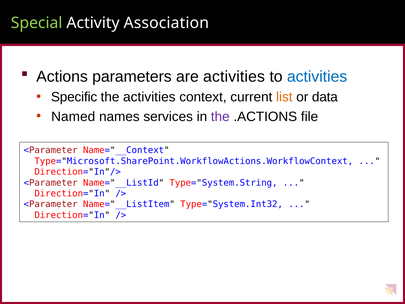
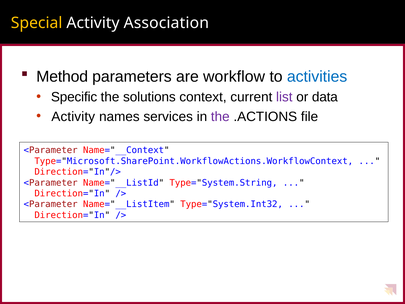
Special colour: light green -> yellow (37, 23)
Actions: Actions -> Method (62, 77)
are activities: activities -> workflow (234, 77)
the activities: activities -> solutions (149, 97)
list colour: orange -> purple (284, 97)
Named: Named -> Activity (73, 116)
